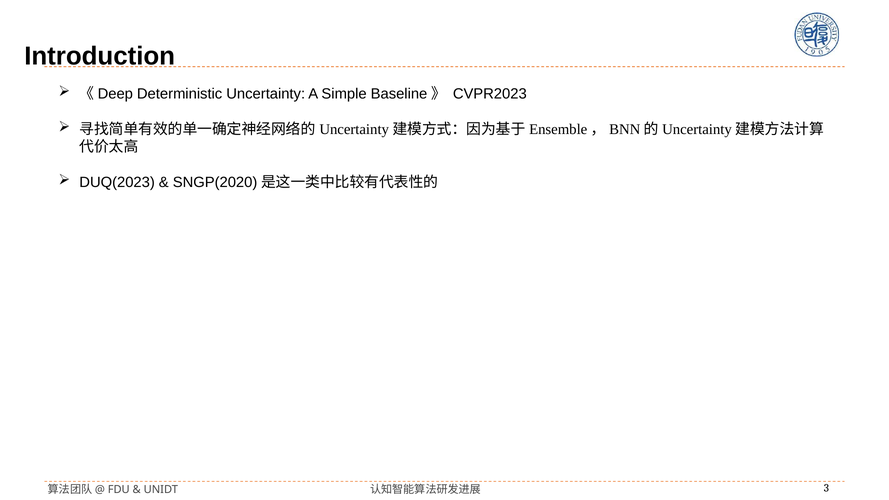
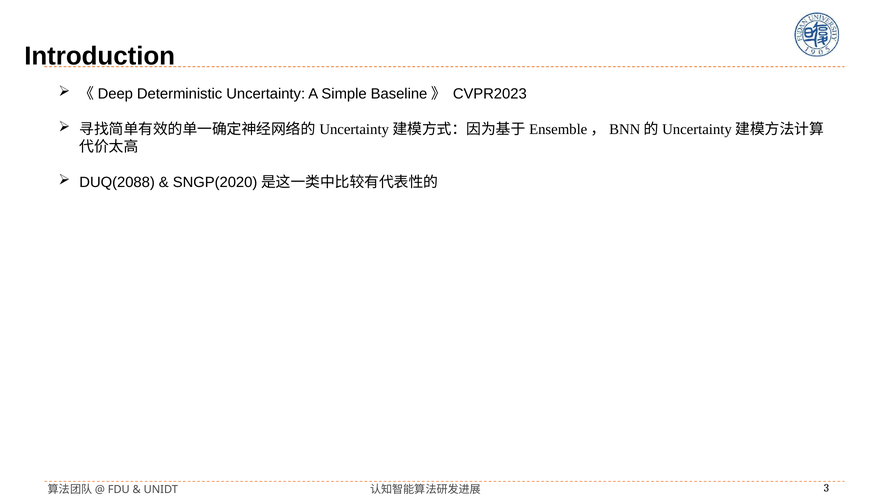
DUQ(2023: DUQ(2023 -> DUQ(2088 (117, 183)
